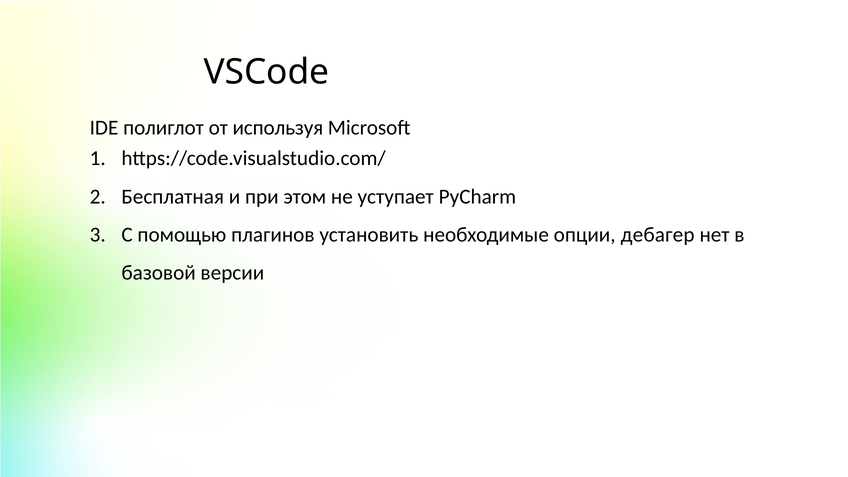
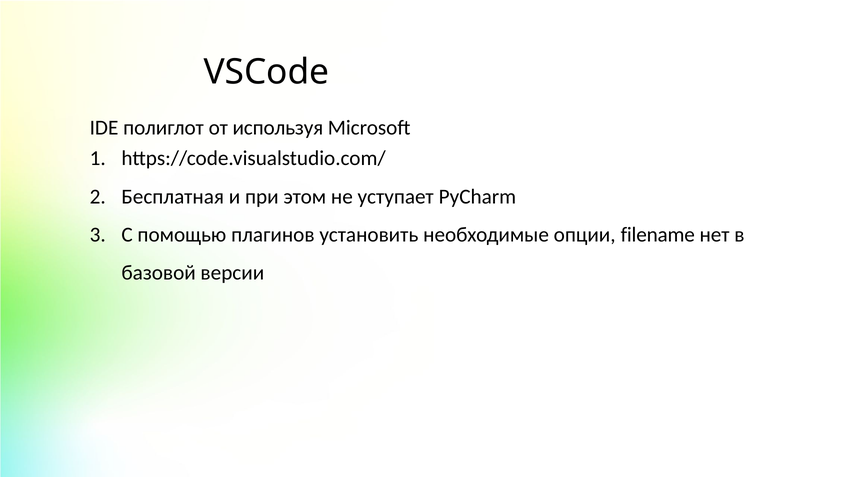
дебагер: дебагер -> filename (658, 235)
